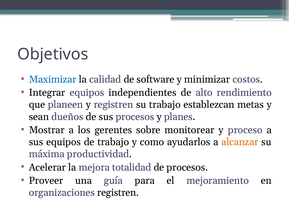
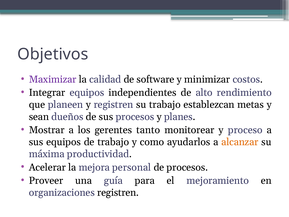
Maximizar colour: blue -> purple (53, 79)
sobre: sobre -> tanto (148, 130)
totalidad: totalidad -> personal (132, 167)
